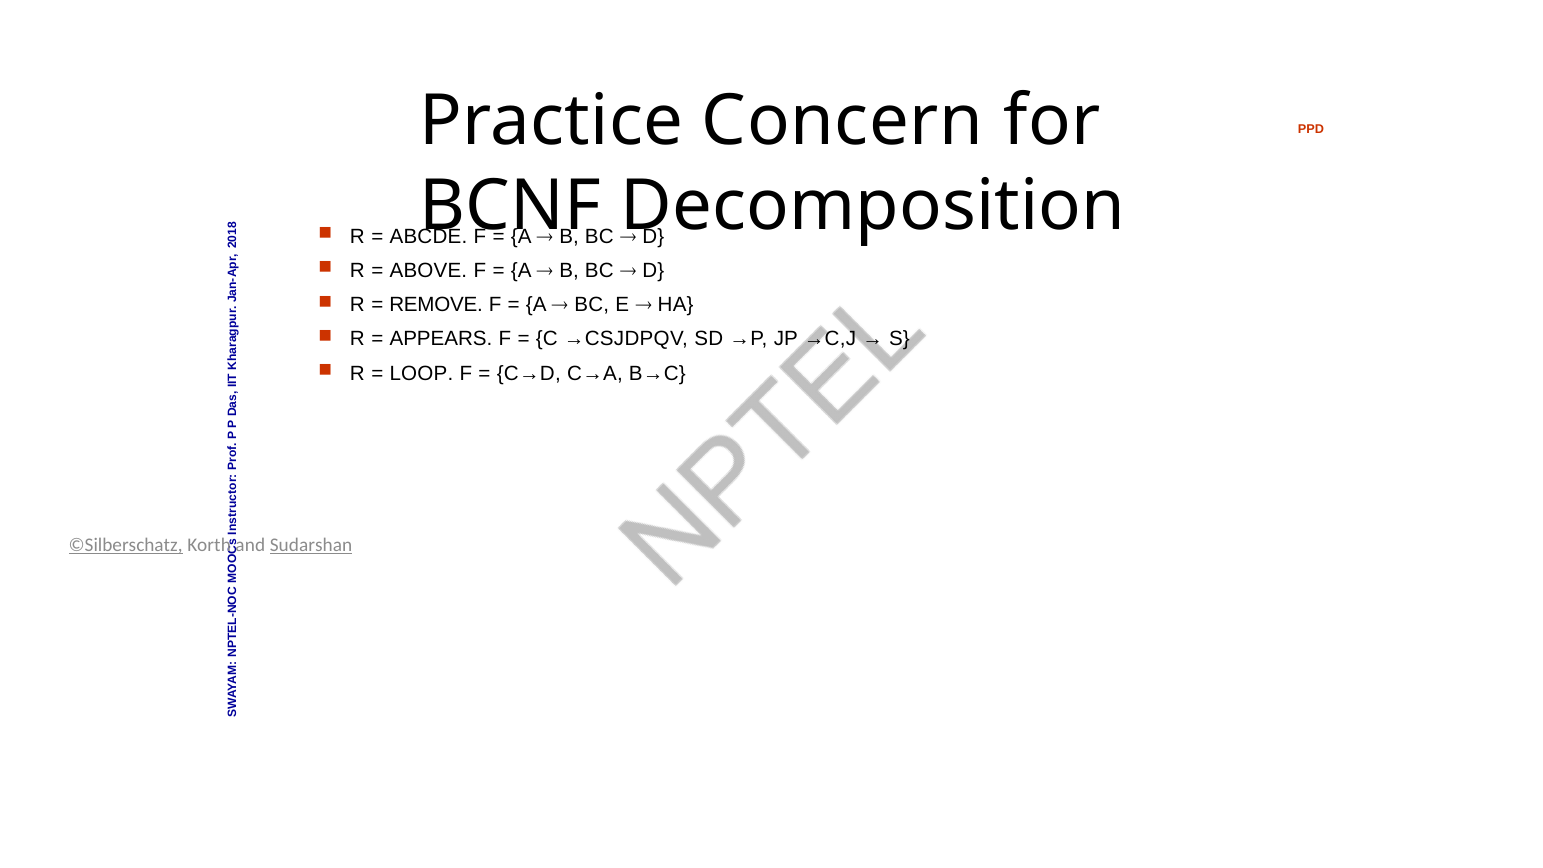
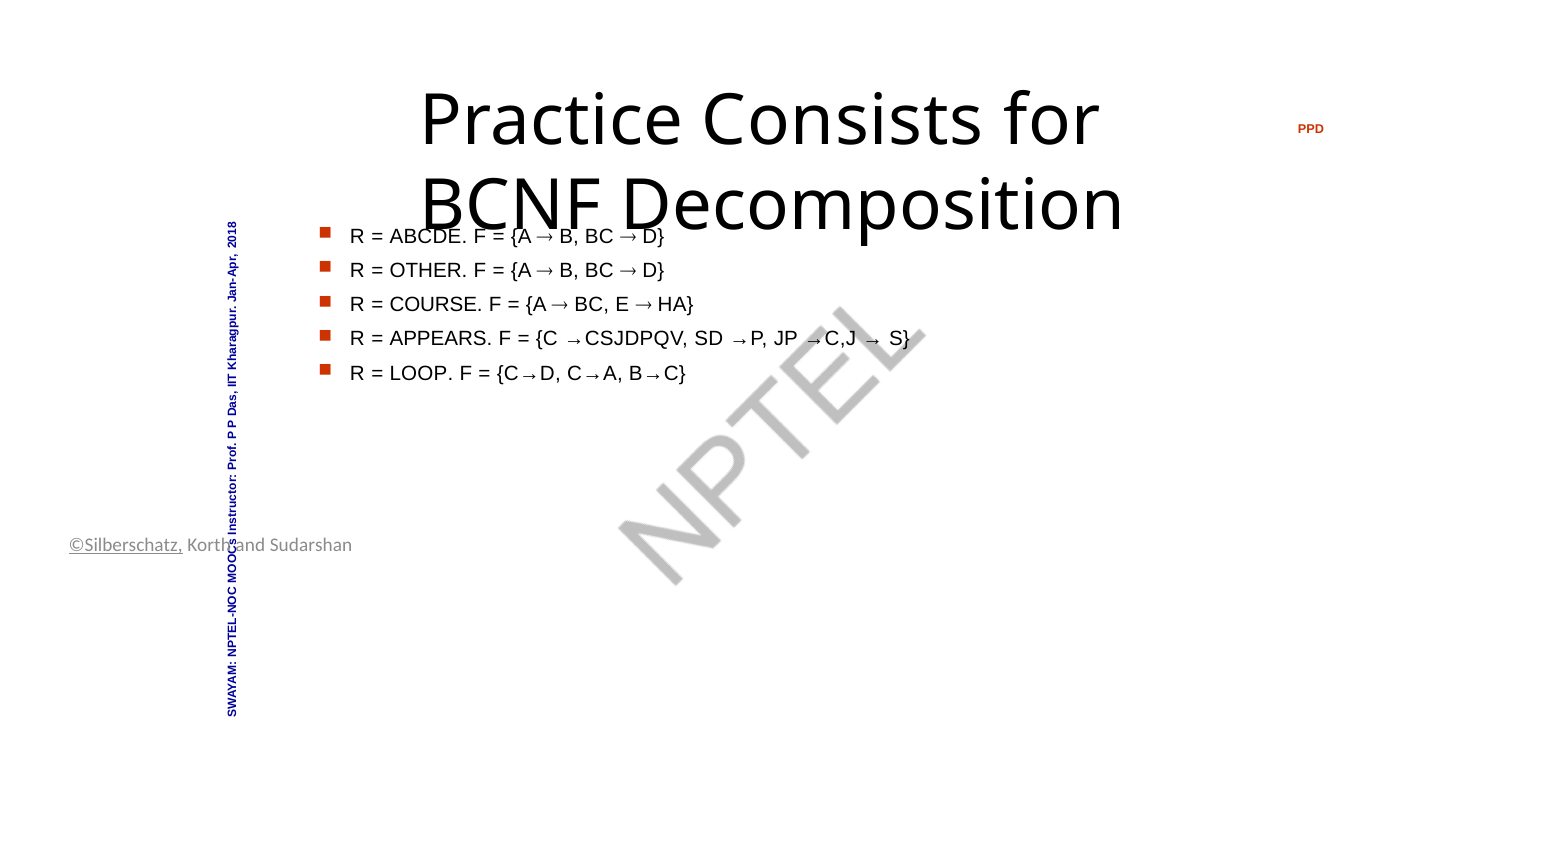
Concern: Concern -> Consists (843, 121)
ABOVE: ABOVE -> OTHER (428, 271)
REMOVE: REMOVE -> COURSE (436, 305)
Sudarshan underline: present -> none (311, 545)
